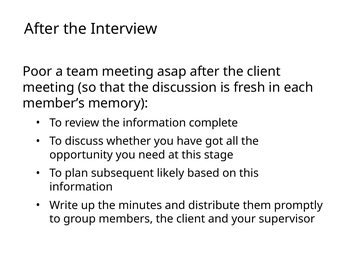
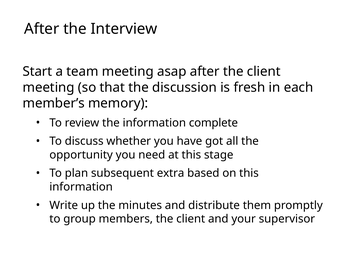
Poor: Poor -> Start (37, 71)
likely: likely -> extra (171, 173)
